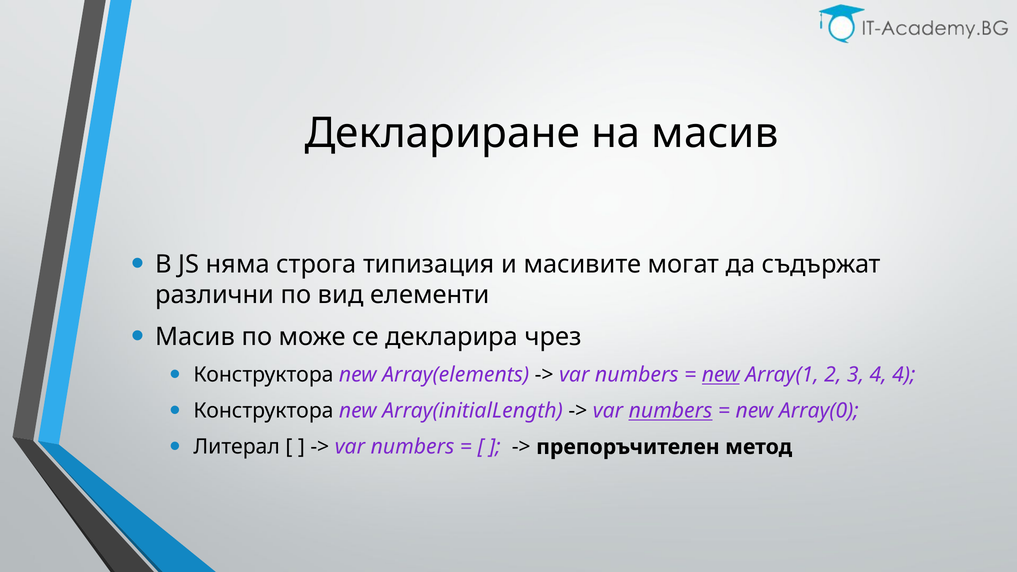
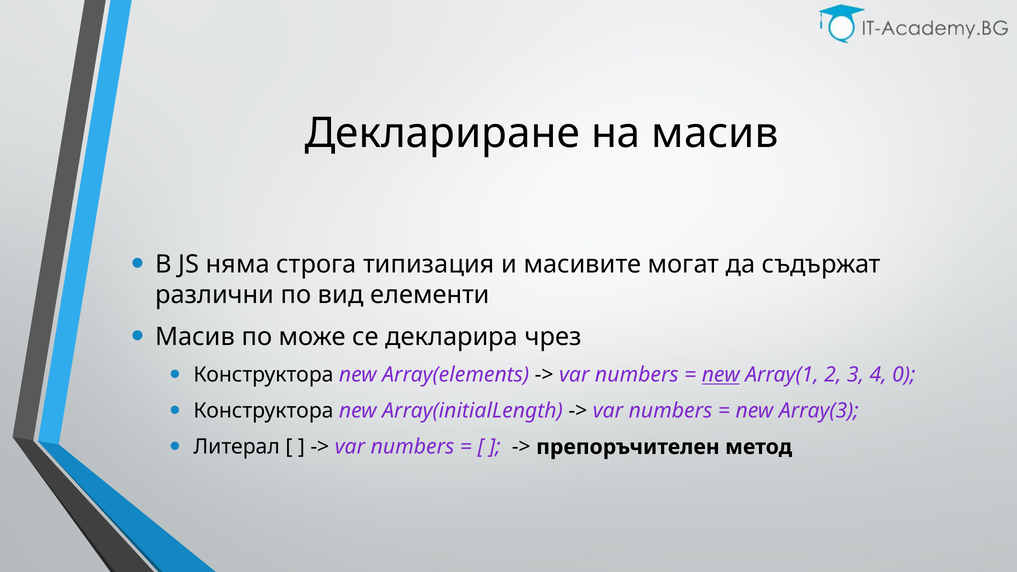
4 4: 4 -> 0 (904, 375)
numbers underline: present -> none (671, 411)
Array(0: Array(0 -> Array(3 (819, 411)
